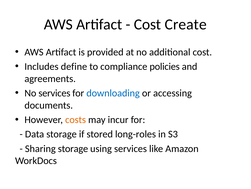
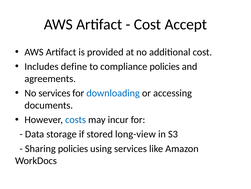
Create: Create -> Accept (186, 24)
costs colour: orange -> blue (76, 119)
long-roles: long-roles -> long-view (135, 134)
Sharing storage: storage -> policies (73, 148)
